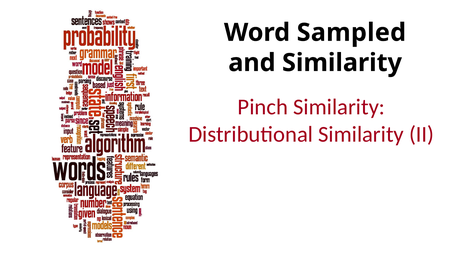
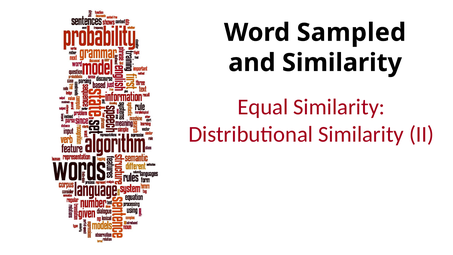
Pinch: Pinch -> Equal (263, 107)
